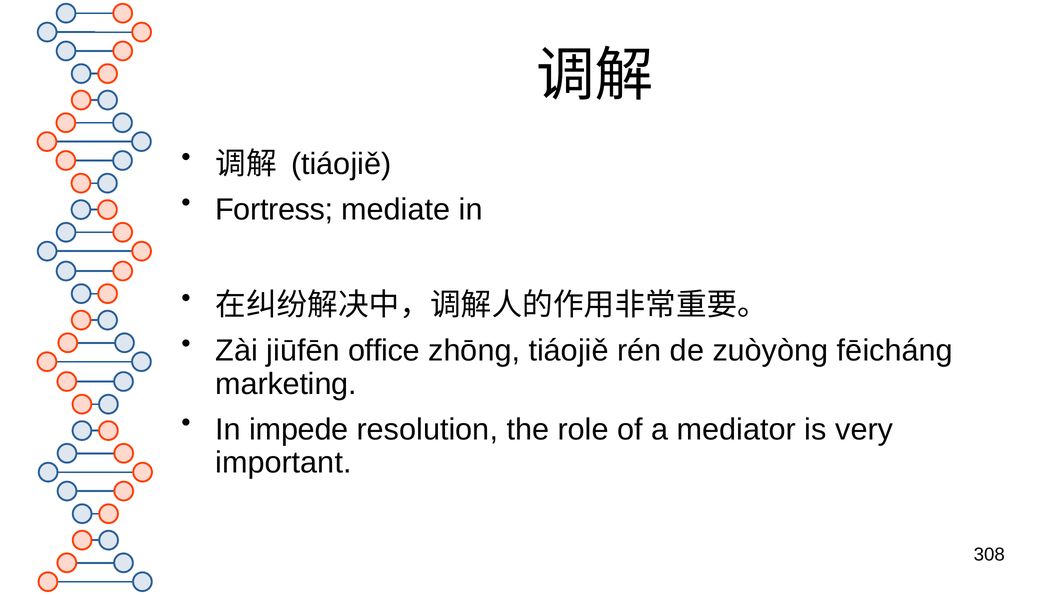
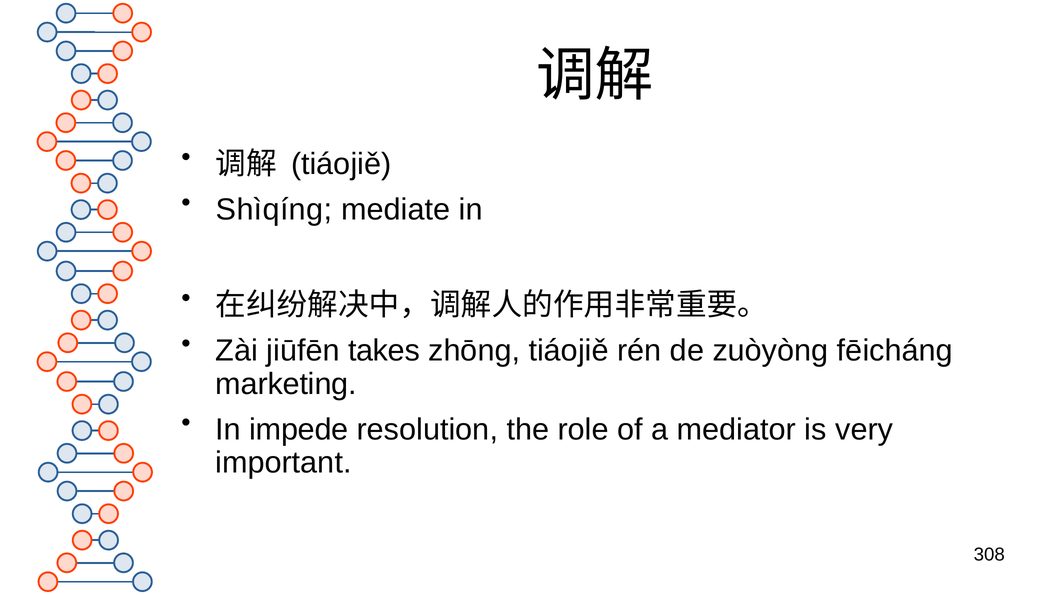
Fortress: Fortress -> Shìqíng (274, 210)
office: office -> takes (384, 351)
